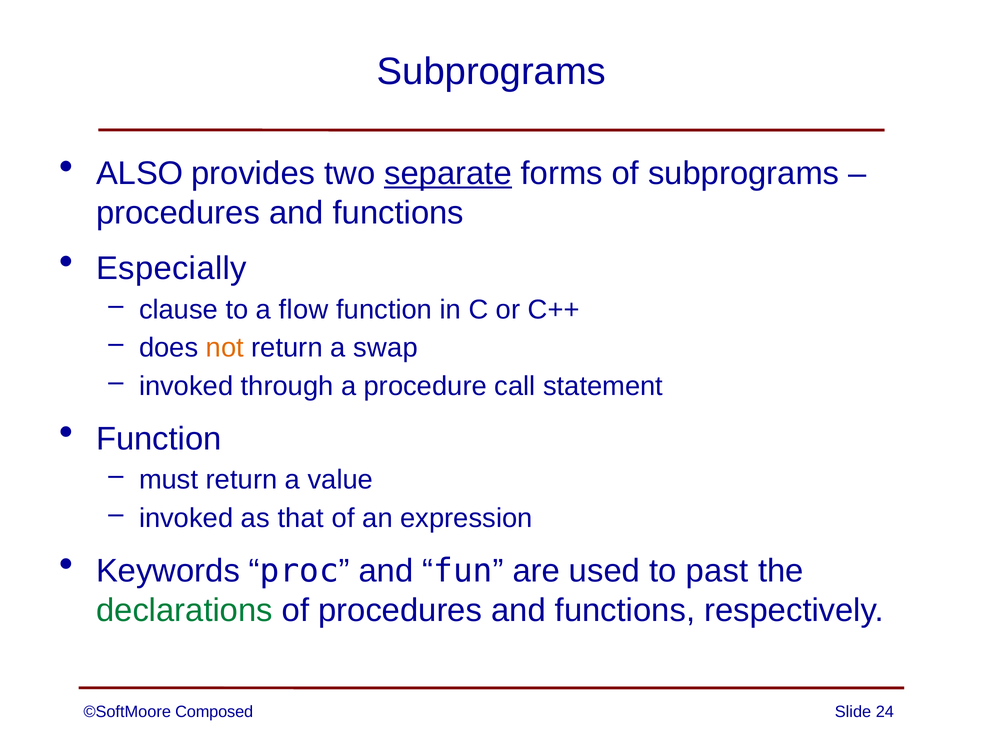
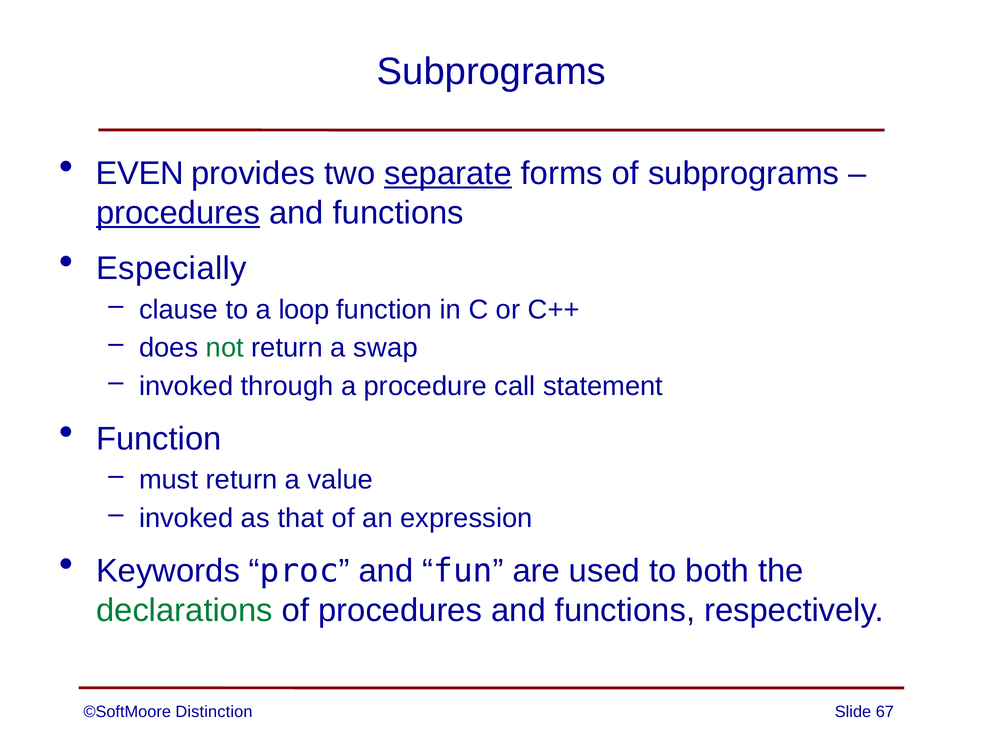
ALSO: ALSO -> EVEN (140, 174)
procedures underline: none -> present (178, 213)
flow: flow -> loop (304, 310)
not colour: orange -> green (225, 348)
past: past -> both (717, 571)
Composed: Composed -> Distinction (214, 712)
24: 24 -> 67 (885, 712)
